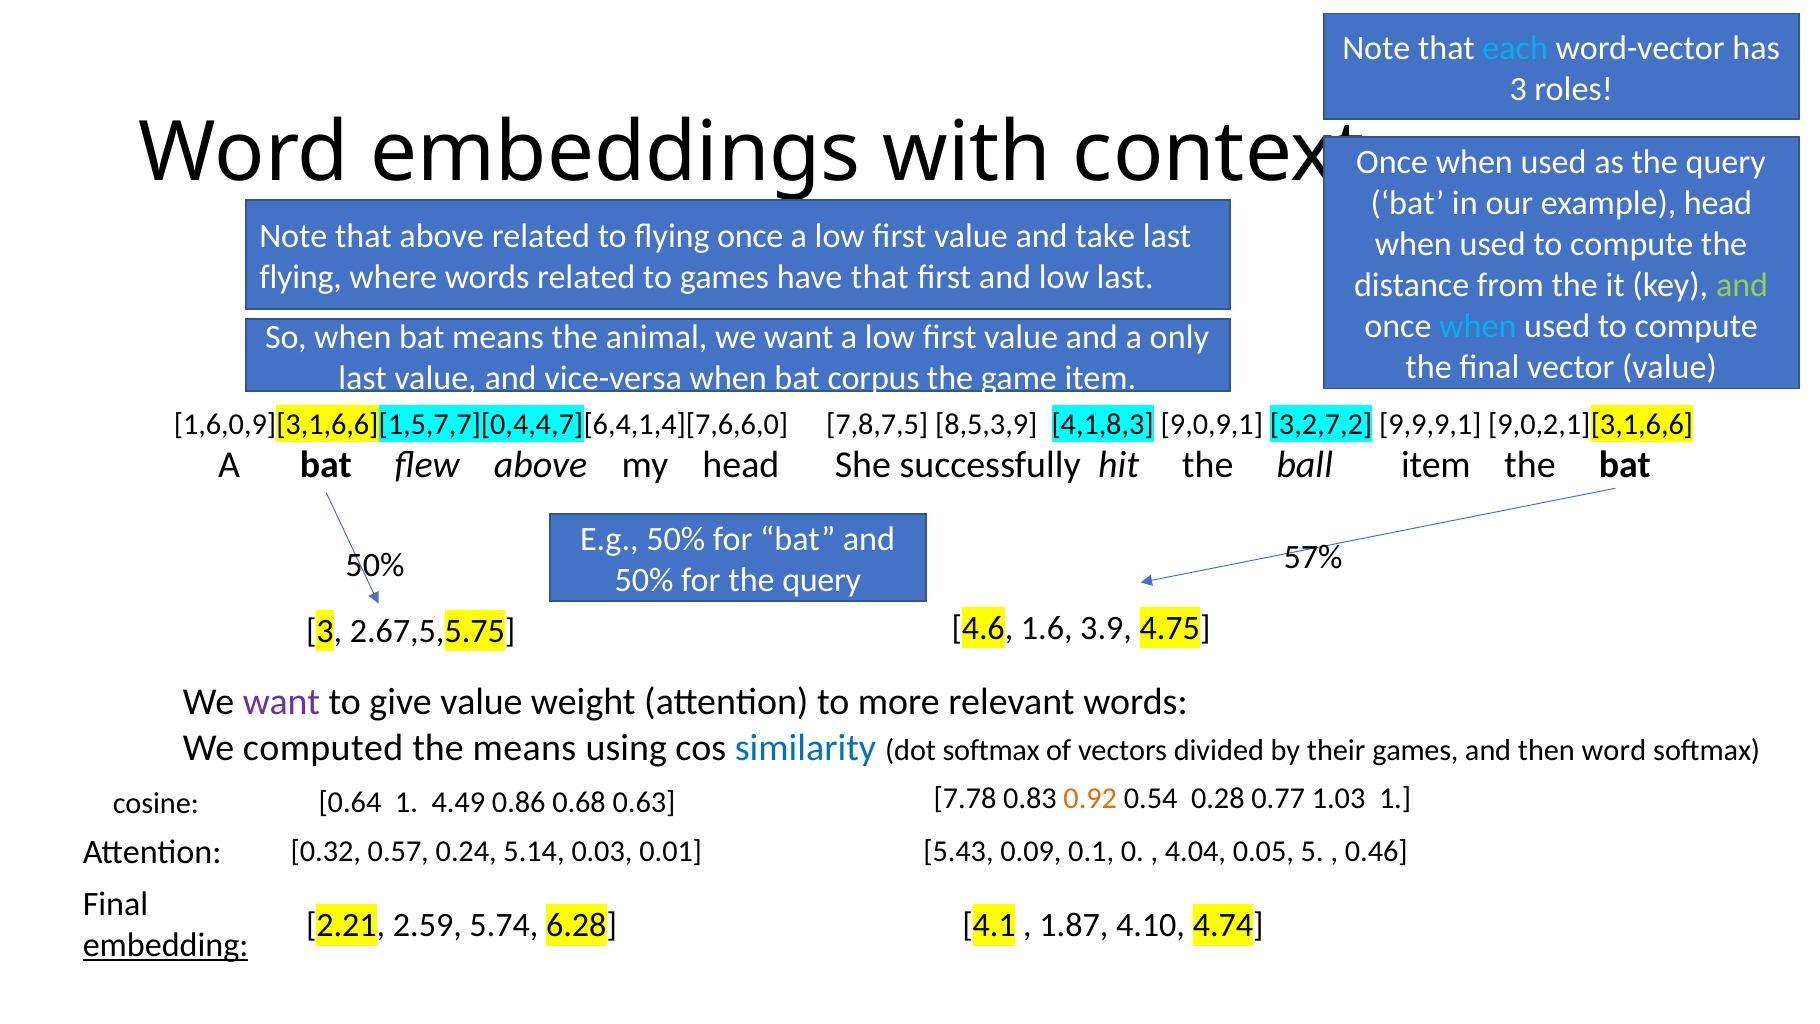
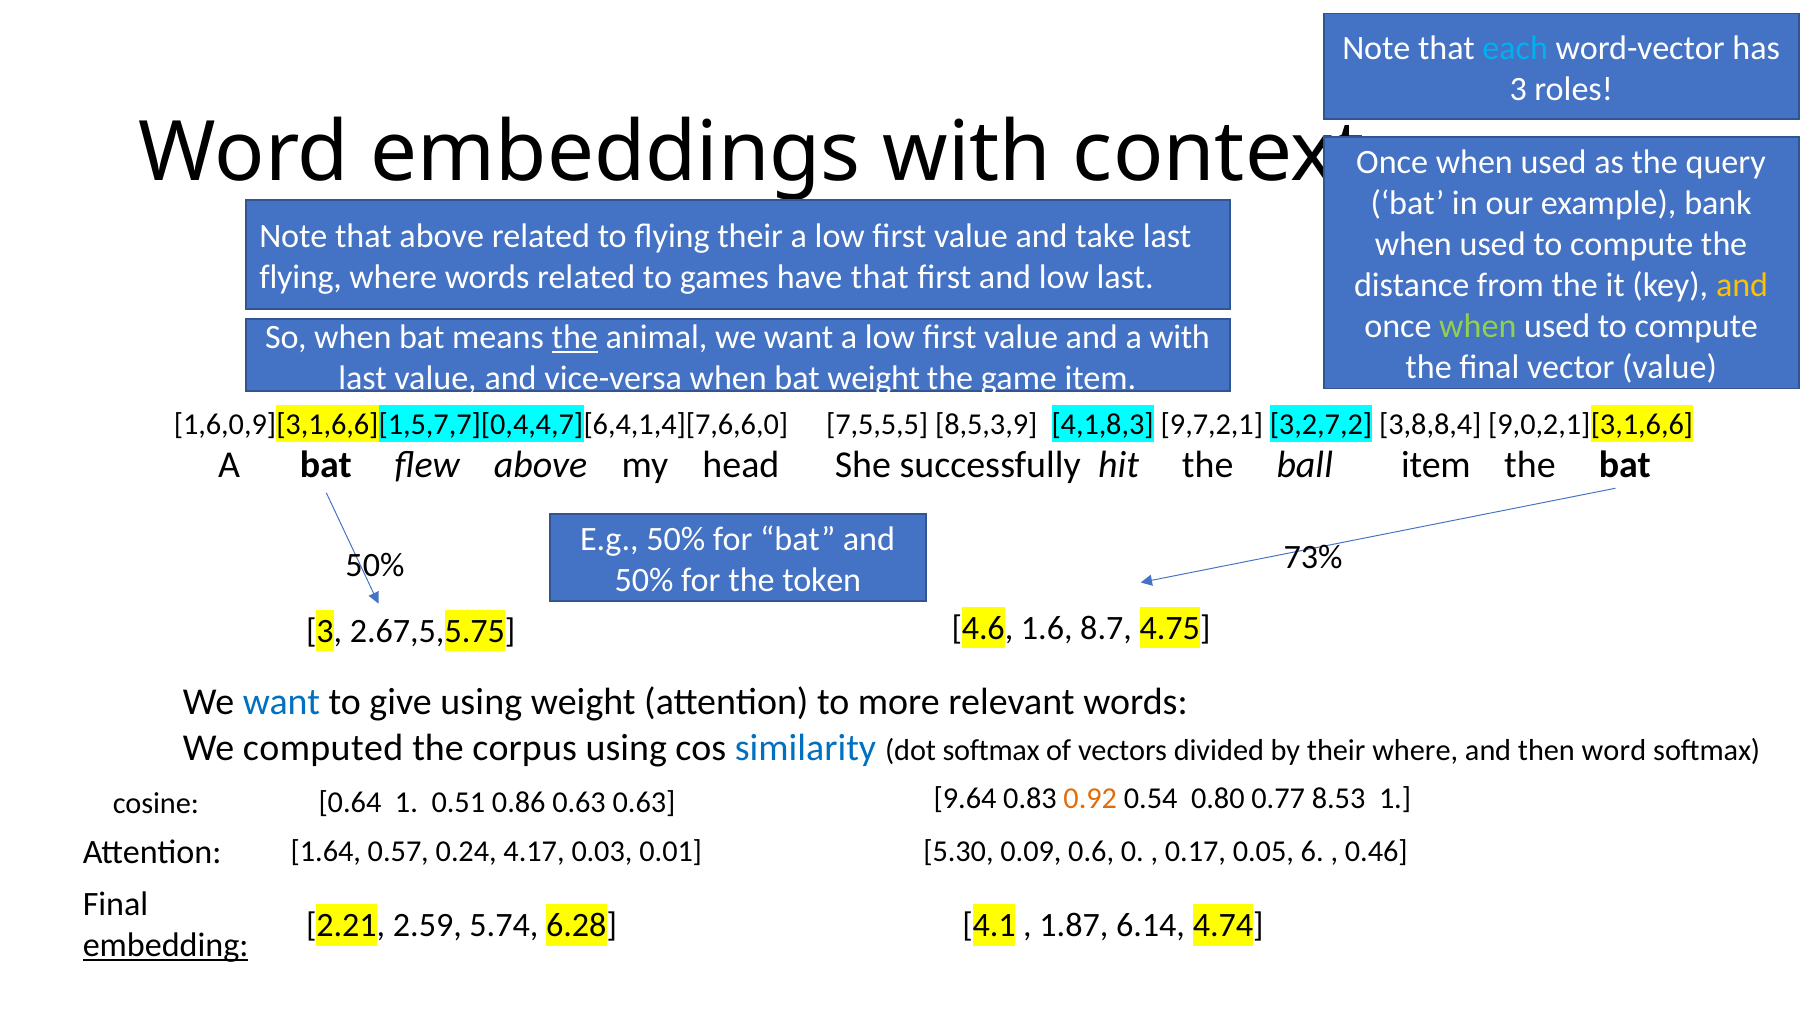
example head: head -> bank (1718, 204)
flying once: once -> their (750, 237)
and colour: light green -> yellow (1742, 286)
when colour: light blue -> light green (1478, 326)
the underline: none -> present (575, 337)
a only: only -> with (1180, 337)
bat corpus: corpus -> weight (874, 378)
7,8,7,5: 7,8,7,5 -> 7,5,5,5 (877, 424)
9,0,9,1: 9,0,9,1 -> 9,7,2,1 (1212, 424)
9,9,9,1: 9,9,9,1 -> 3,8,8,4 (1430, 424)
57%: 57% -> 73% (1313, 557)
for the query: query -> token (822, 580)
3.9: 3.9 -> 8.7 (1106, 628)
want colour: purple -> blue (281, 702)
give value: value -> using (481, 702)
the means: means -> corpus (525, 747)
their games: games -> where (1415, 750)
4.49: 4.49 -> 0.51 (458, 802)
0.86 0.68: 0.68 -> 0.63 (579, 802)
7.78: 7.78 -> 9.64 (965, 799)
0.28: 0.28 -> 0.80 (1218, 799)
1.03: 1.03 -> 8.53 (1339, 799)
0.32: 0.32 -> 1.64 (326, 851)
5.14: 5.14 -> 4.17 (534, 851)
5.43: 5.43 -> 5.30 (958, 851)
0.1: 0.1 -> 0.6 (1091, 851)
4.04: 4.04 -> 0.17 (1195, 851)
5: 5 -> 6 (1312, 851)
4.10: 4.10 -> 6.14 (1150, 925)
